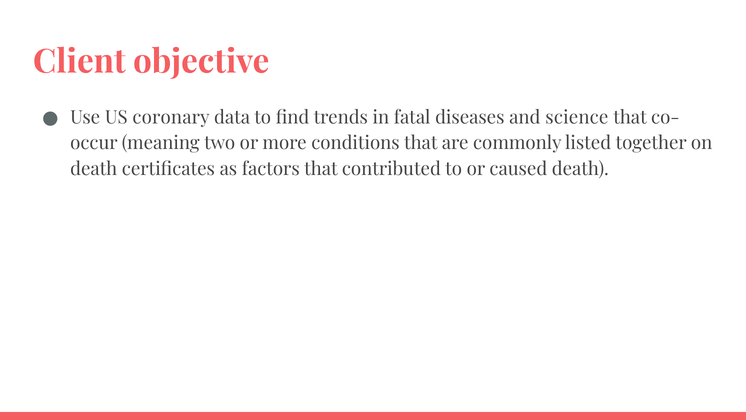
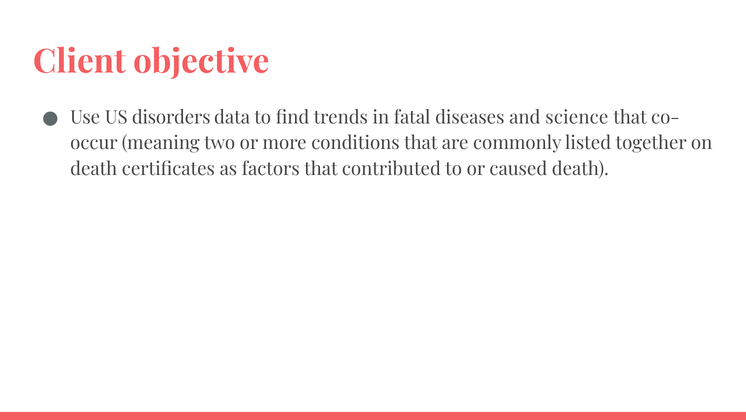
coronary: coronary -> disorders (171, 117)
